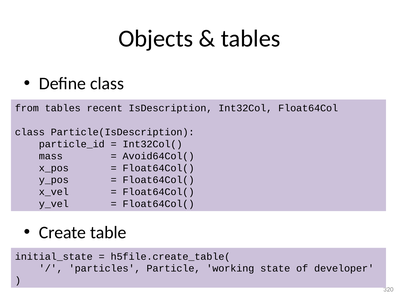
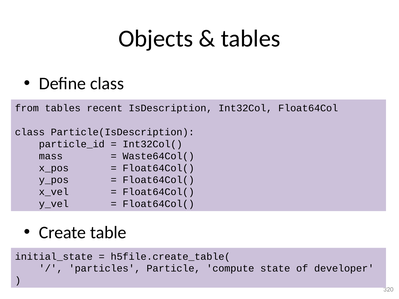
Avoid64Col(: Avoid64Col( -> Waste64Col( (159, 156)
working: working -> compute (230, 269)
